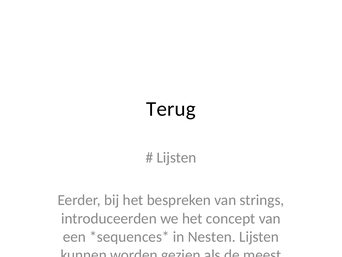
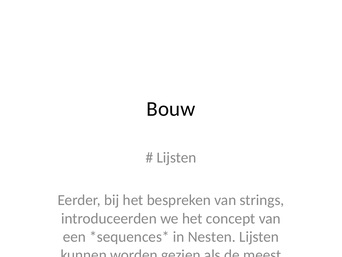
Terug: Terug -> Bouw (171, 109)
